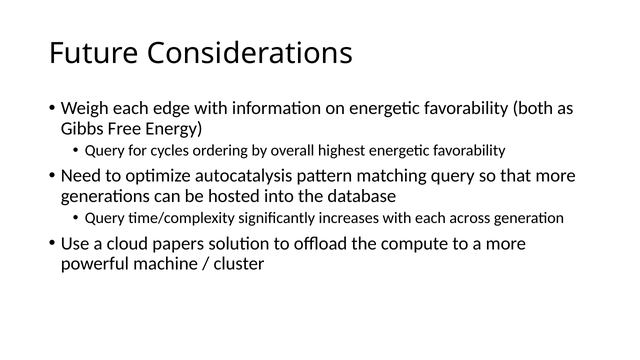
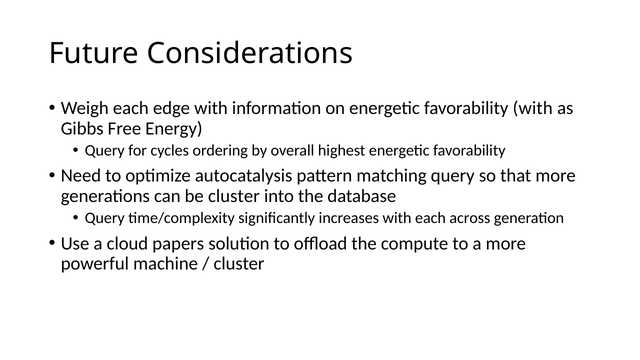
favorability both: both -> with (533, 108)
be hosted: hosted -> cluster (234, 196)
